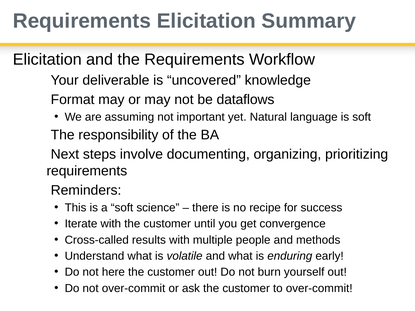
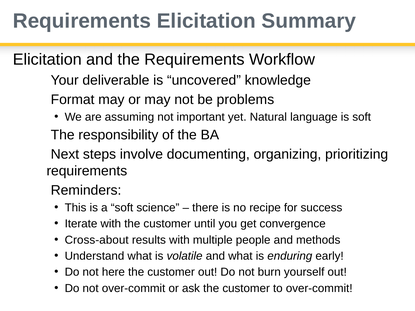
dataflows: dataflows -> problems (245, 100)
Cross-called: Cross-called -> Cross-about (97, 240)
